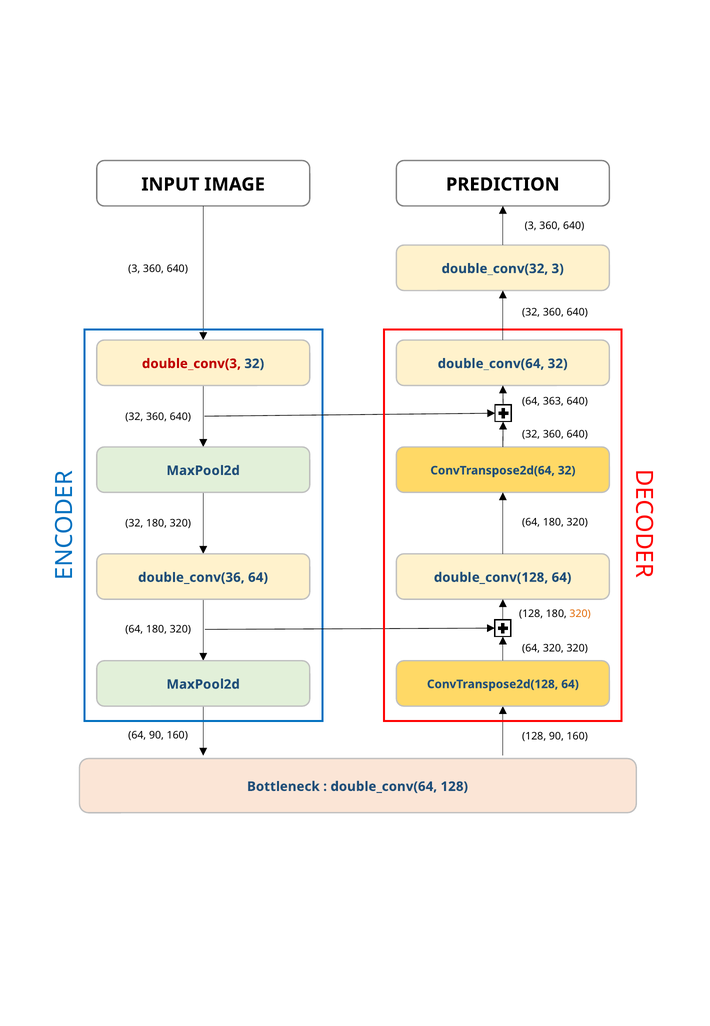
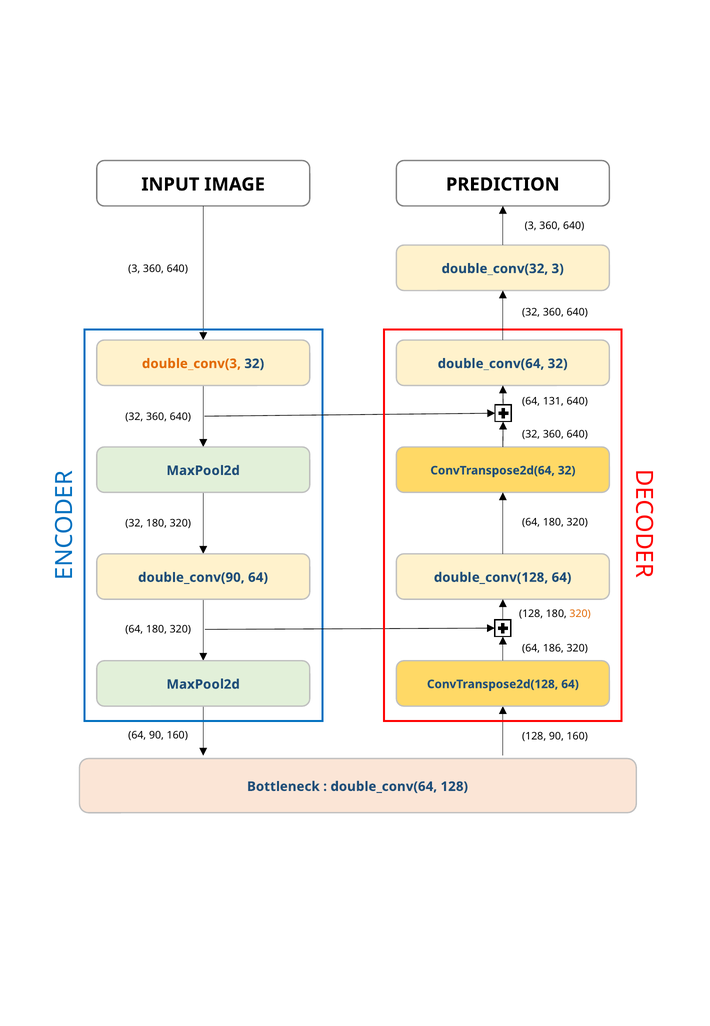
double_conv(3 colour: red -> orange (191, 364)
363: 363 -> 131 (553, 401)
double_conv(36: double_conv(36 -> double_conv(90 (191, 577)
64 320: 320 -> 186 (553, 648)
